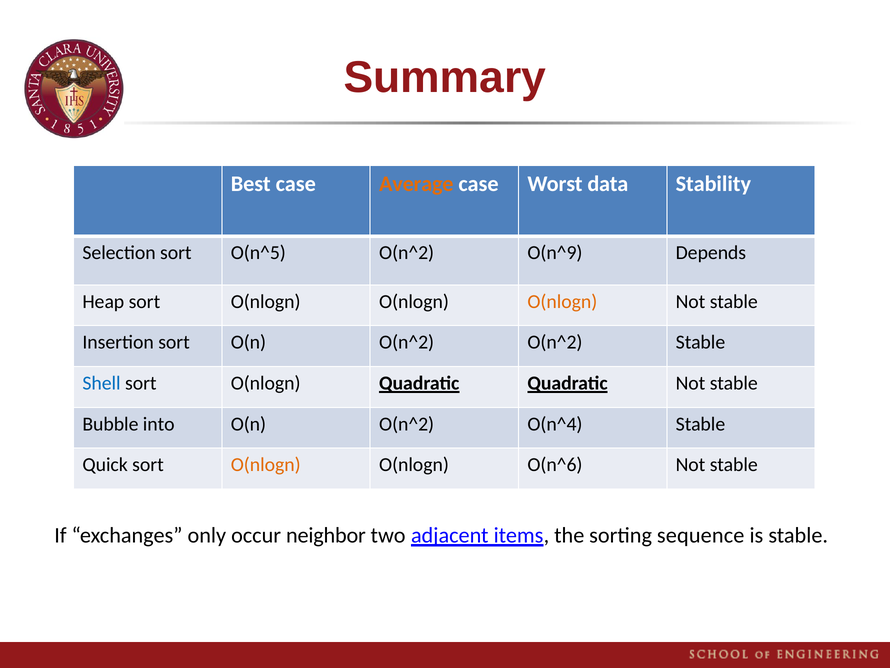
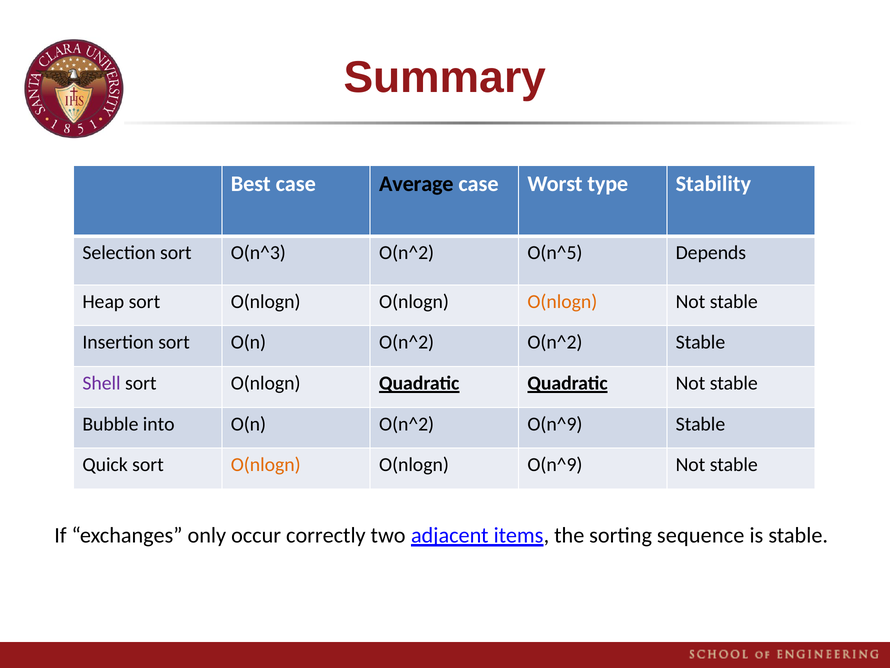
Average colour: orange -> black (416, 184)
data: data -> type (608, 184)
O(n^5: O(n^5 -> O(n^3 (258, 253)
O(n^9: O(n^9 -> O(n^5 (555, 253)
Shell colour: blue -> purple (102, 383)
O(n^2 O(n^4: O(n^4 -> O(n^9 (555, 424)
O(nlogn O(n^6: O(n^6 -> O(n^9 (555, 465)
neighbor: neighbor -> correctly (326, 535)
